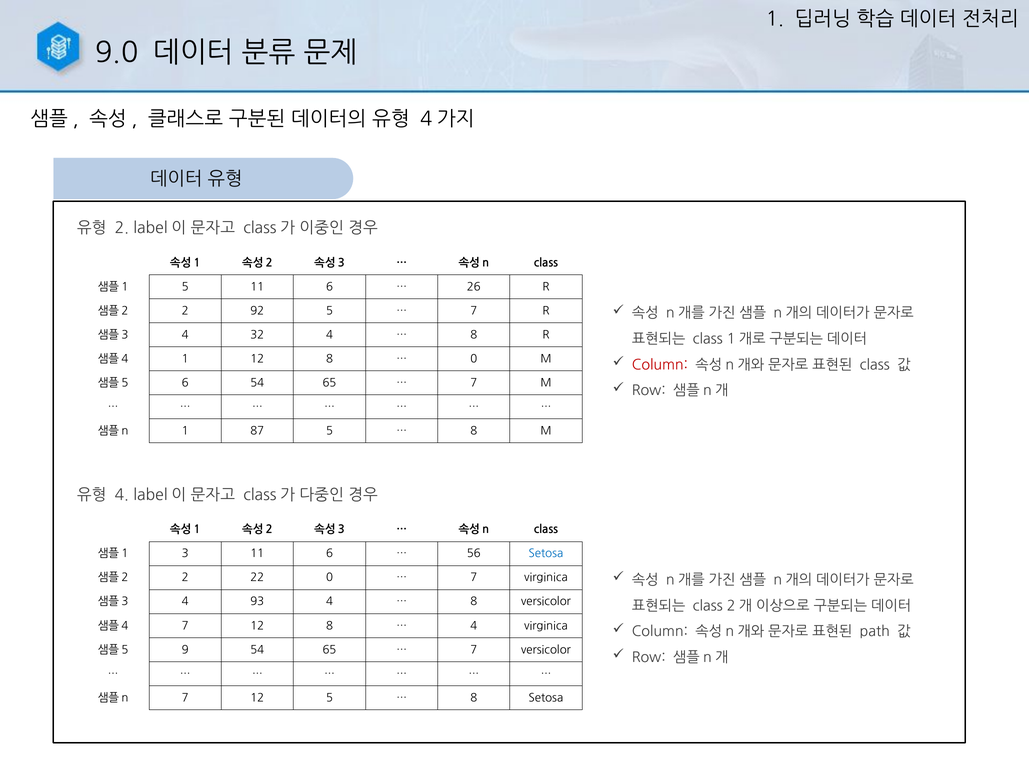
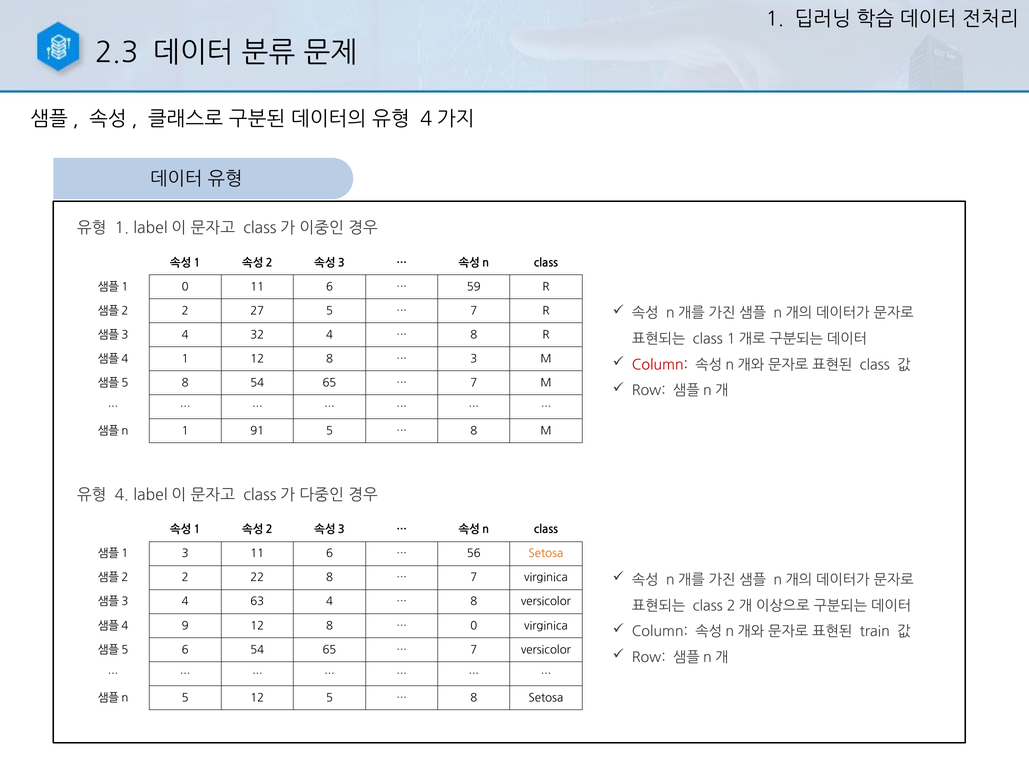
9.0: 9.0 -> 2.3 (117, 53)
2: 2 -> 1 (122, 228)
5: 5 -> 0 (185, 287)
26: 26 -> 59 (474, 287)
92: 92 -> 27 (257, 311)
0: 0 -> 3 (474, 359)
6: 6 -> 8 (185, 383)
87: 87 -> 91 (257, 431)
Setosa colour: blue -> orange (546, 553)
22 0: 0 -> 8 (330, 577)
93: 93 -> 63 (257, 602)
7: 7 -> 9 (185, 626)
4: 4 -> 0 (474, 626)
path: path -> train (875, 631)
9: 9 -> 6 (185, 650)
7: 7 -> 5 (185, 698)
